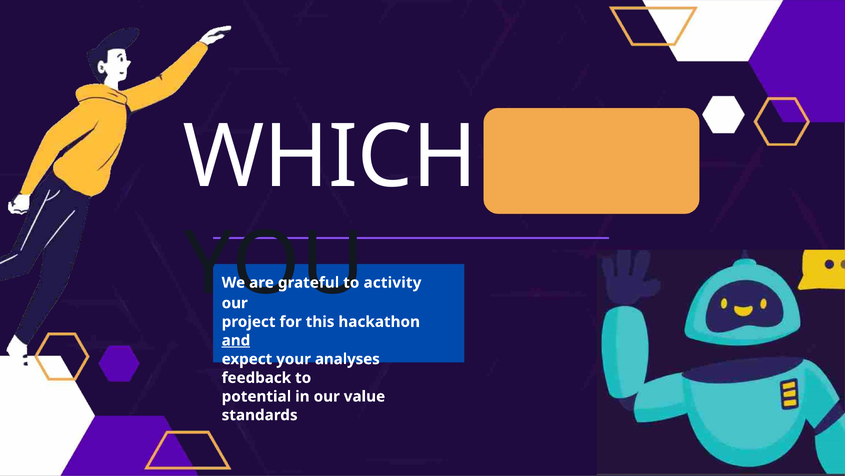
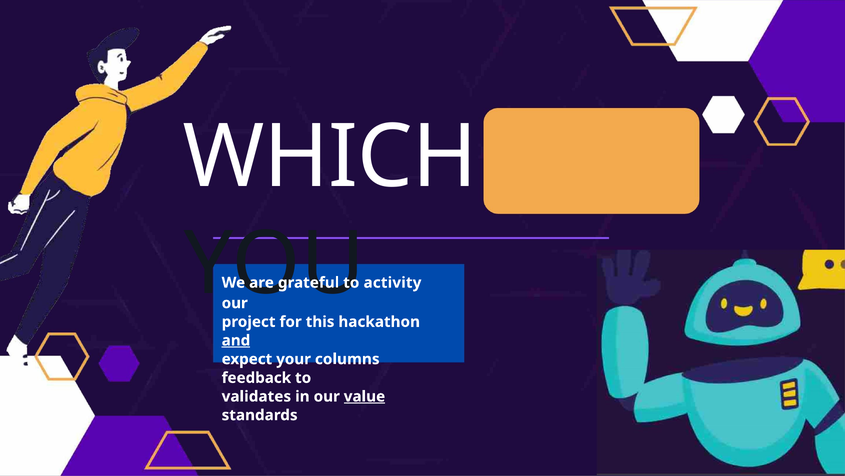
analyses: analyses -> columns (347, 359)
potential: potential -> validates (256, 396)
value underline: none -> present (364, 396)
